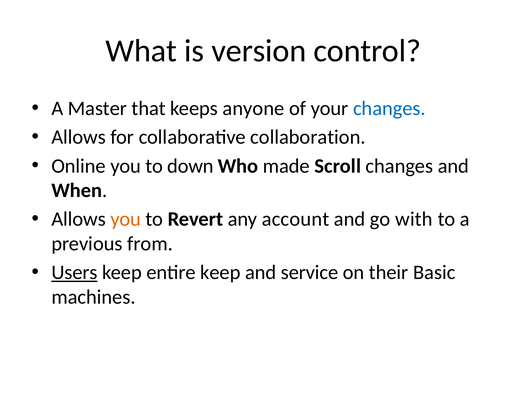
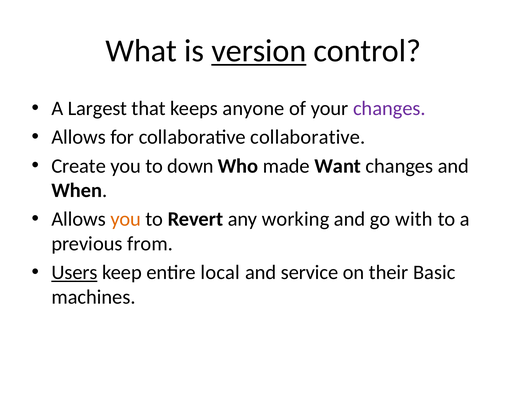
version underline: none -> present (259, 51)
Master: Master -> Largest (97, 109)
changes colour: blue -> purple (389, 109)
collaborative collaboration: collaboration -> collaborative (308, 137)
Online: Online -> Create (79, 166)
Scroll: Scroll -> Want (338, 166)
account: account -> working (296, 219)
entire keep: keep -> local (220, 273)
